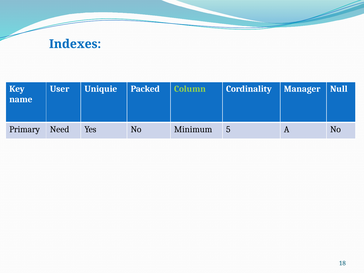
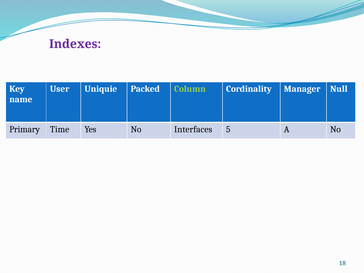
Indexes colour: blue -> purple (75, 44)
Need: Need -> Time (60, 129)
Minimum: Minimum -> Interfaces (193, 129)
